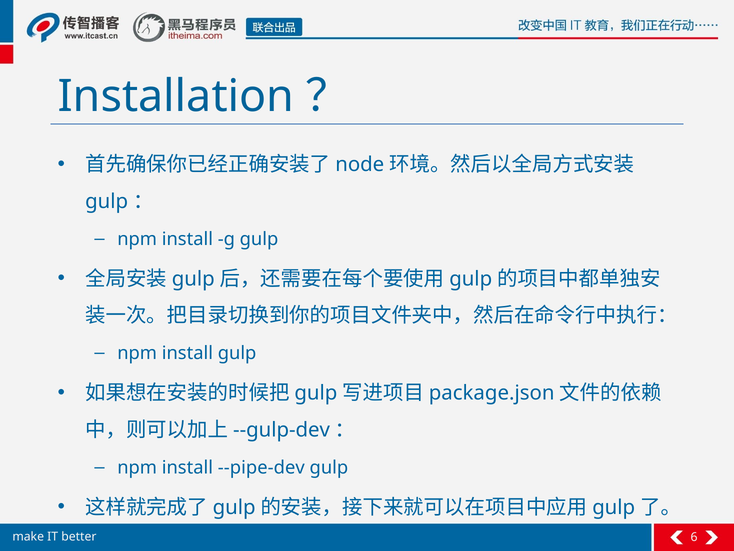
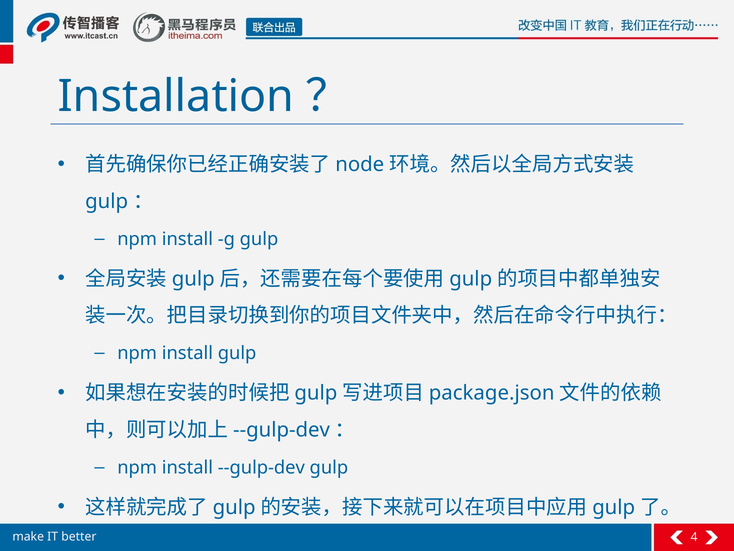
install --pipe-dev: --pipe-dev -> --gulp-dev (261, 467)
6: 6 -> 4 (694, 537)
